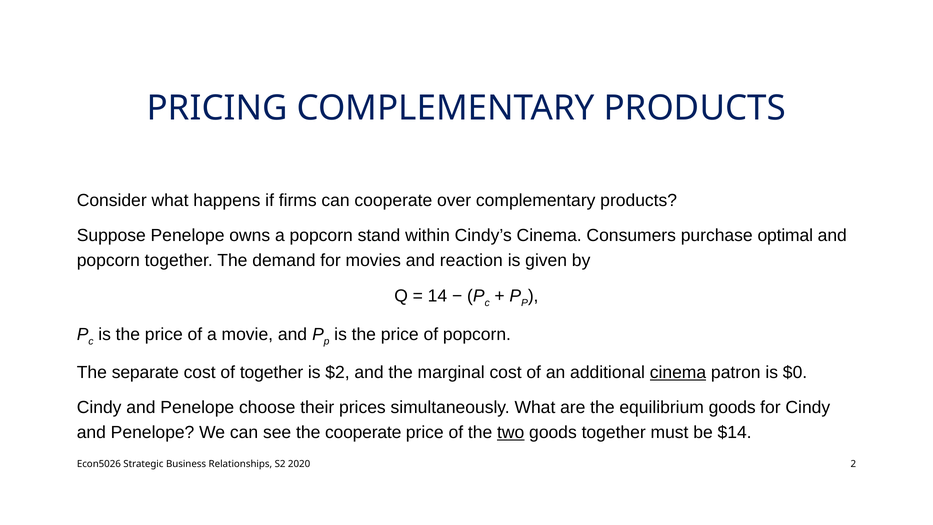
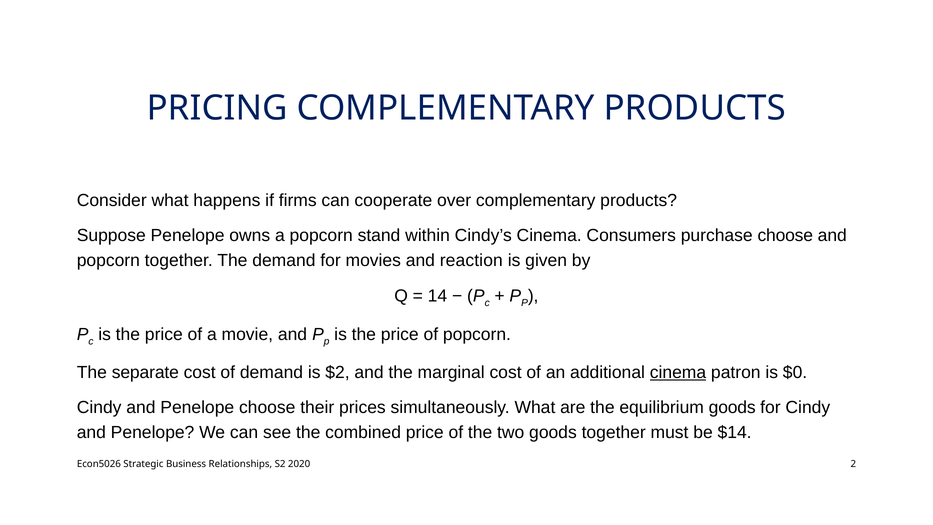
purchase optimal: optimal -> choose (785, 235)
of together: together -> demand (271, 372)
the cooperate: cooperate -> combined (363, 432)
two underline: present -> none (511, 432)
